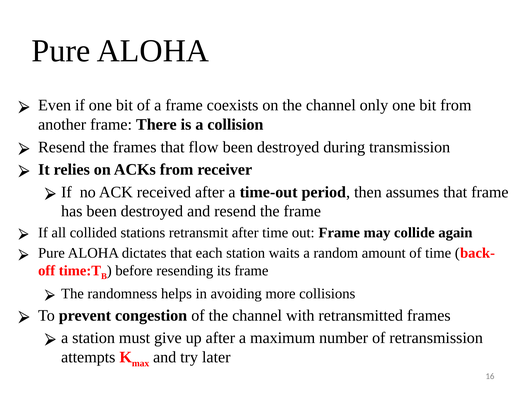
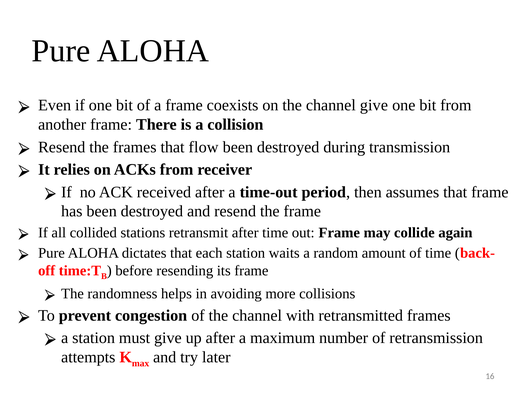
channel only: only -> give (374, 105)
